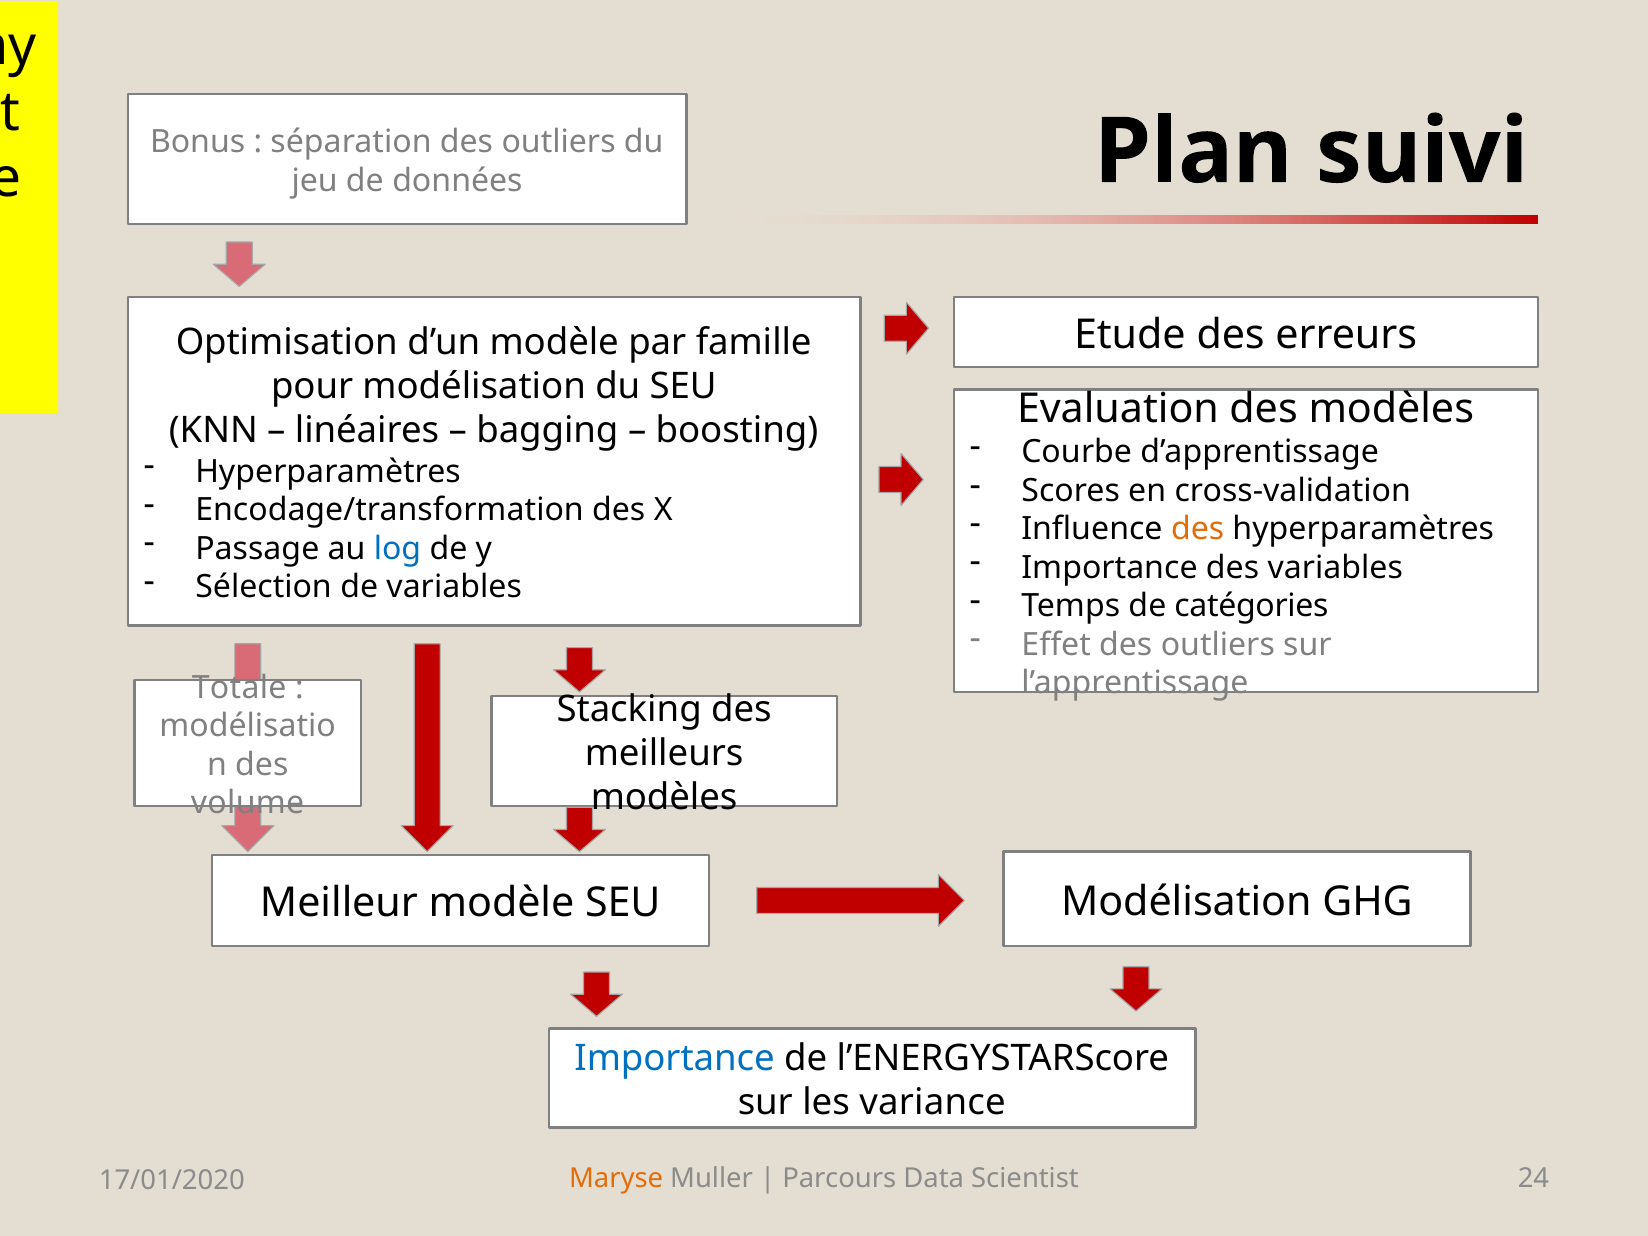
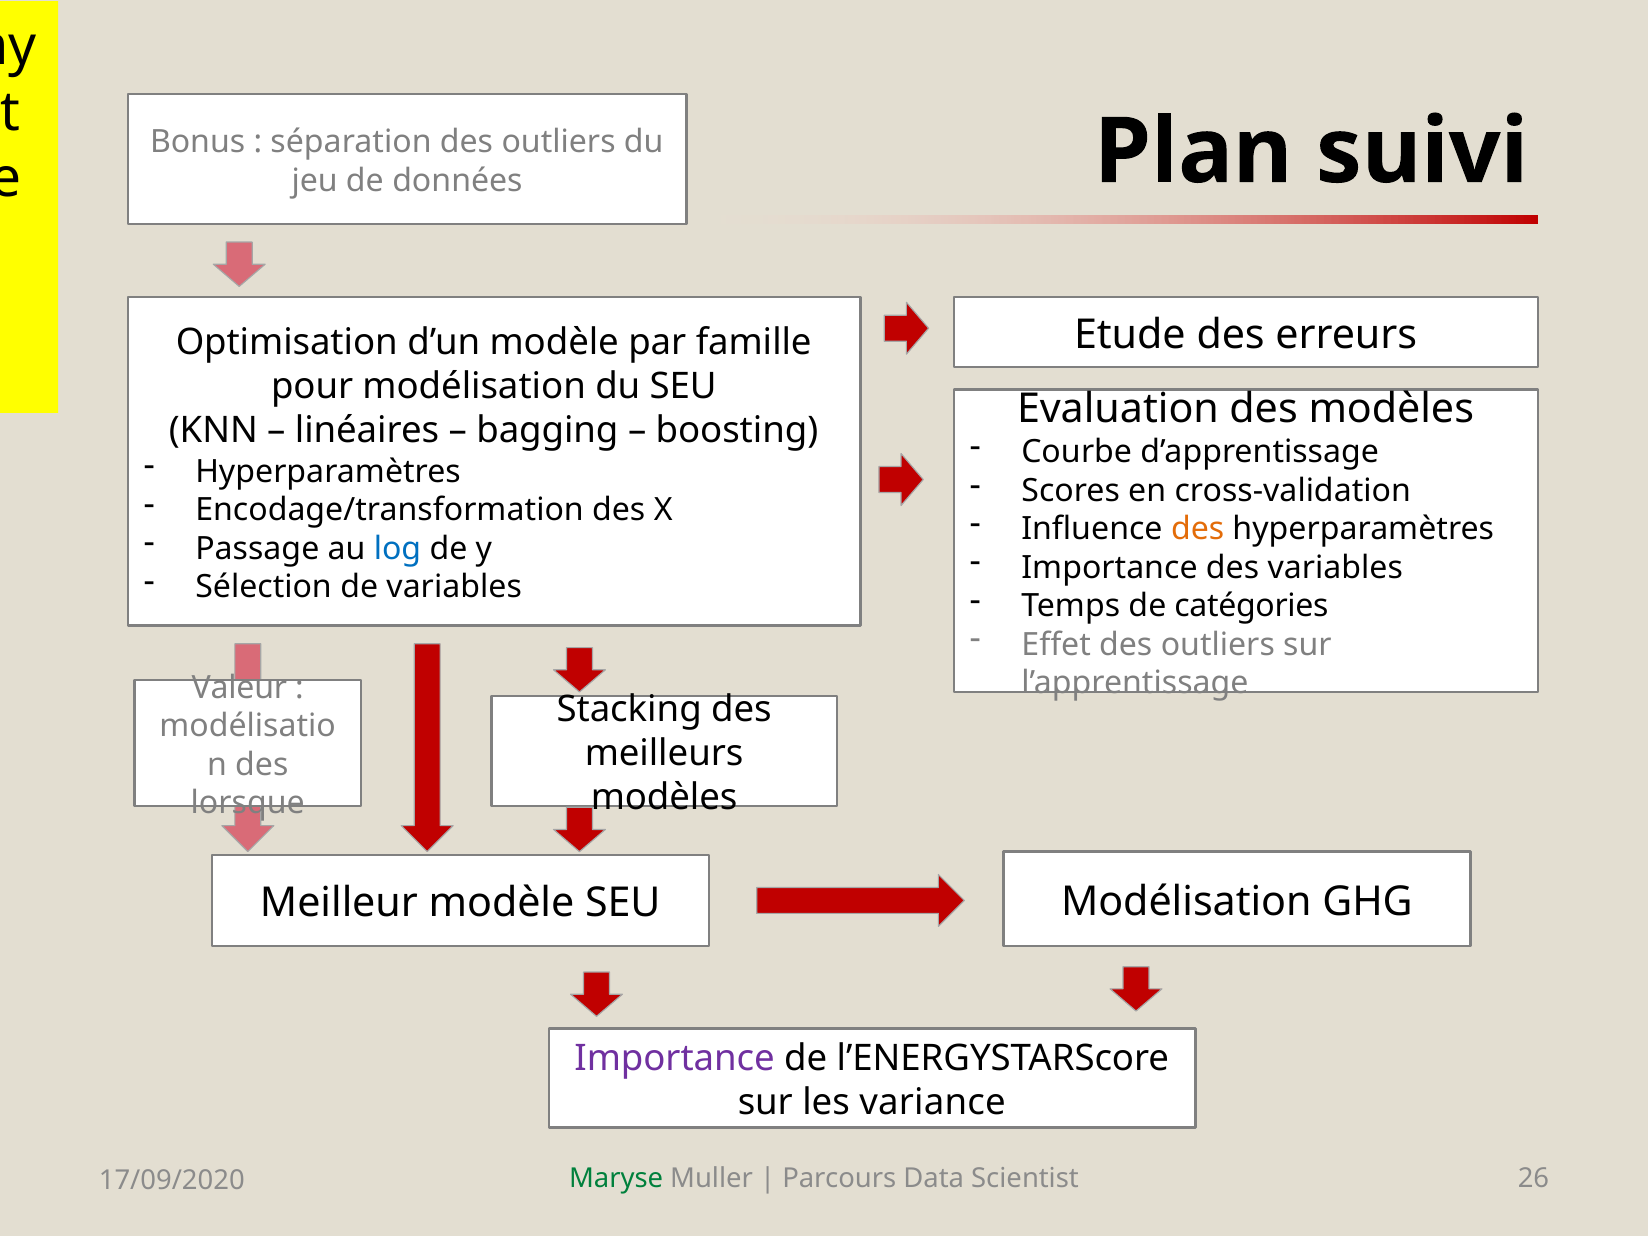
Totale: Totale -> Valeur (239, 688)
volume: volume -> lorsque (248, 803)
Importance colour: blue -> purple (675, 1059)
Maryse colour: orange -> green (616, 1178)
24: 24 -> 26 (1533, 1178)
17/01/2020: 17/01/2020 -> 17/09/2020 (172, 1180)
